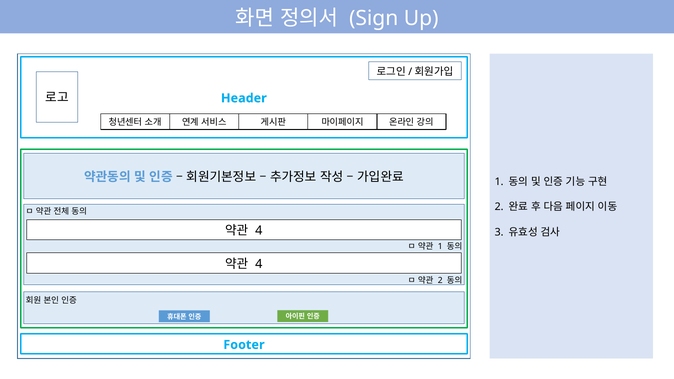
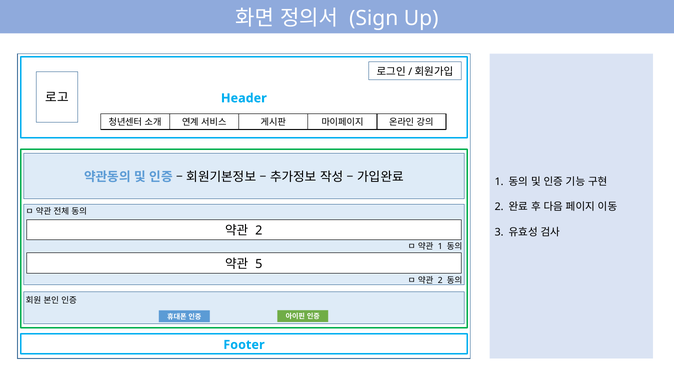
4: 4 -> 2 (259, 231)
4: 4 -> 5 (259, 264)
